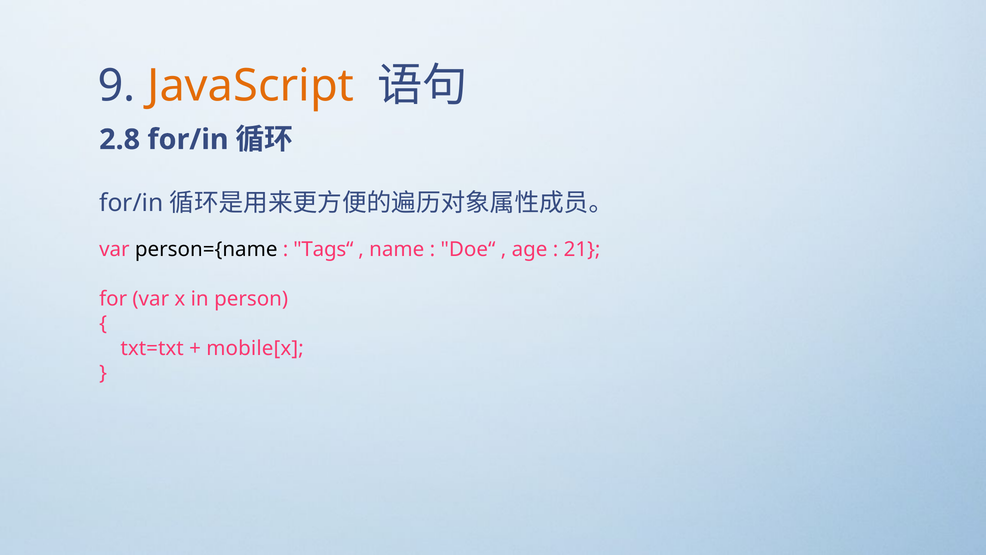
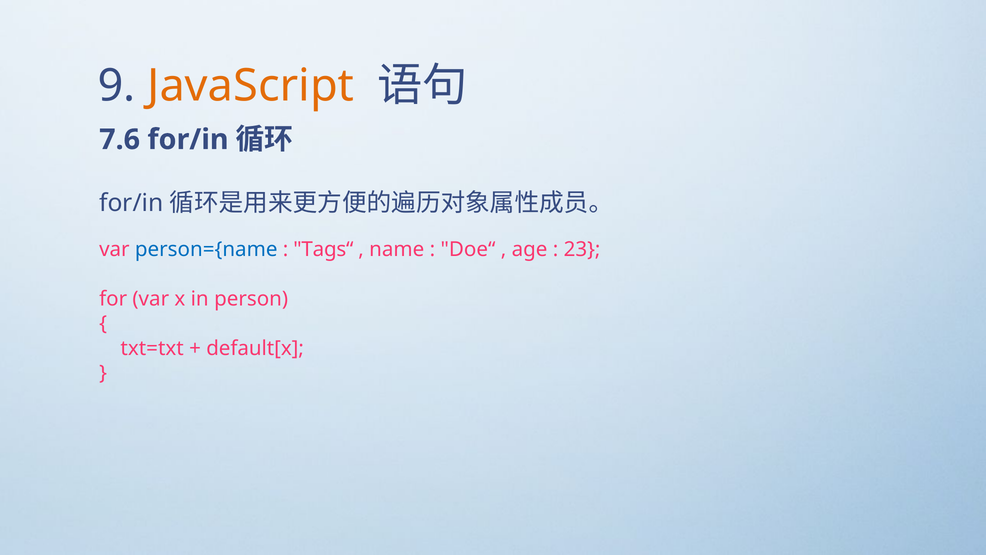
2.8: 2.8 -> 7.6 (120, 140)
person={name colour: black -> blue (206, 250)
21: 21 -> 23 (582, 250)
mobile[x: mobile[x -> default[x (255, 348)
